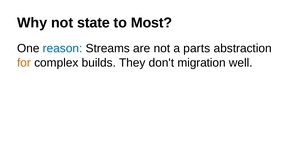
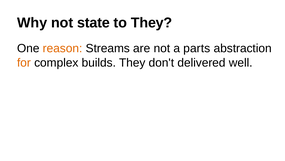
to Most: Most -> They (152, 23)
reason colour: blue -> orange (63, 48)
migration: migration -> delivered (202, 62)
